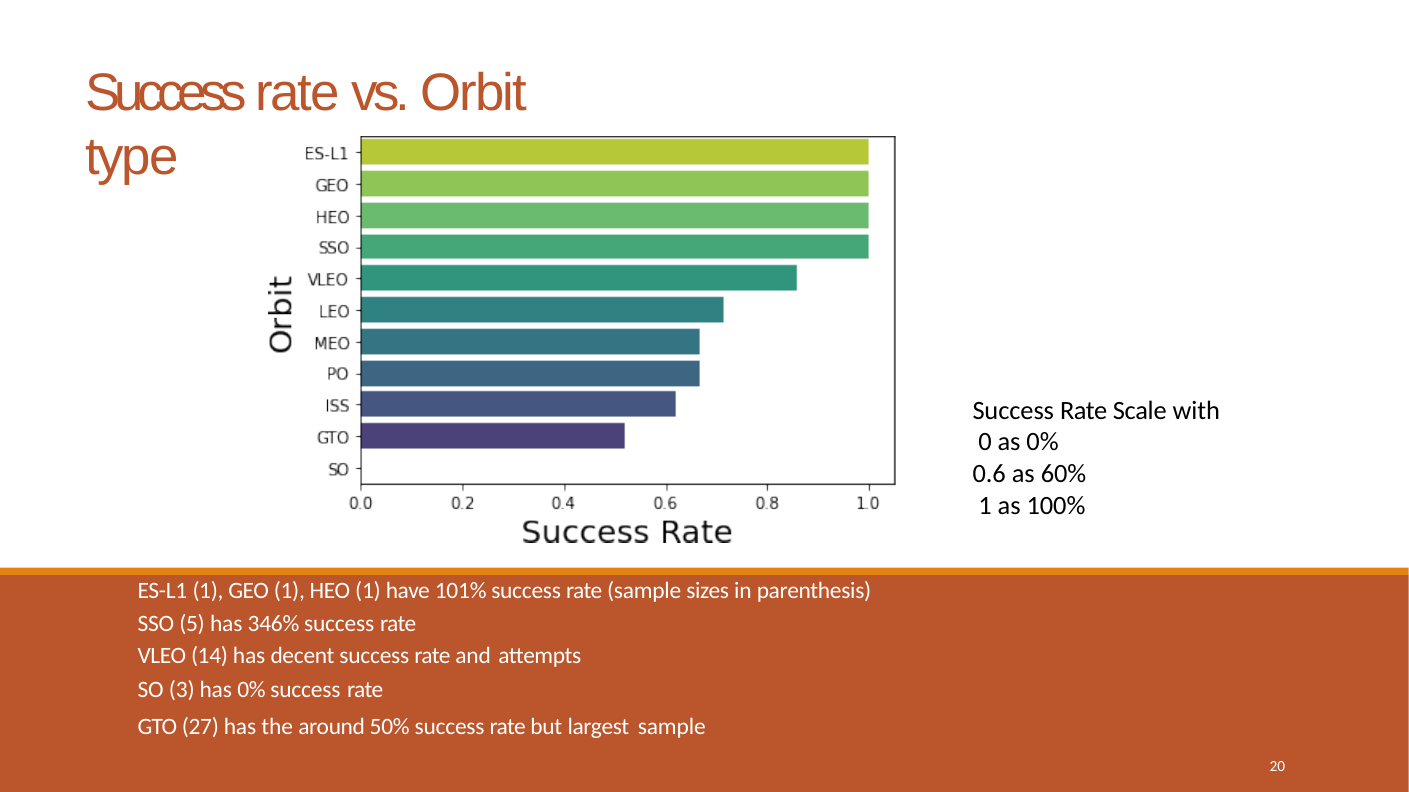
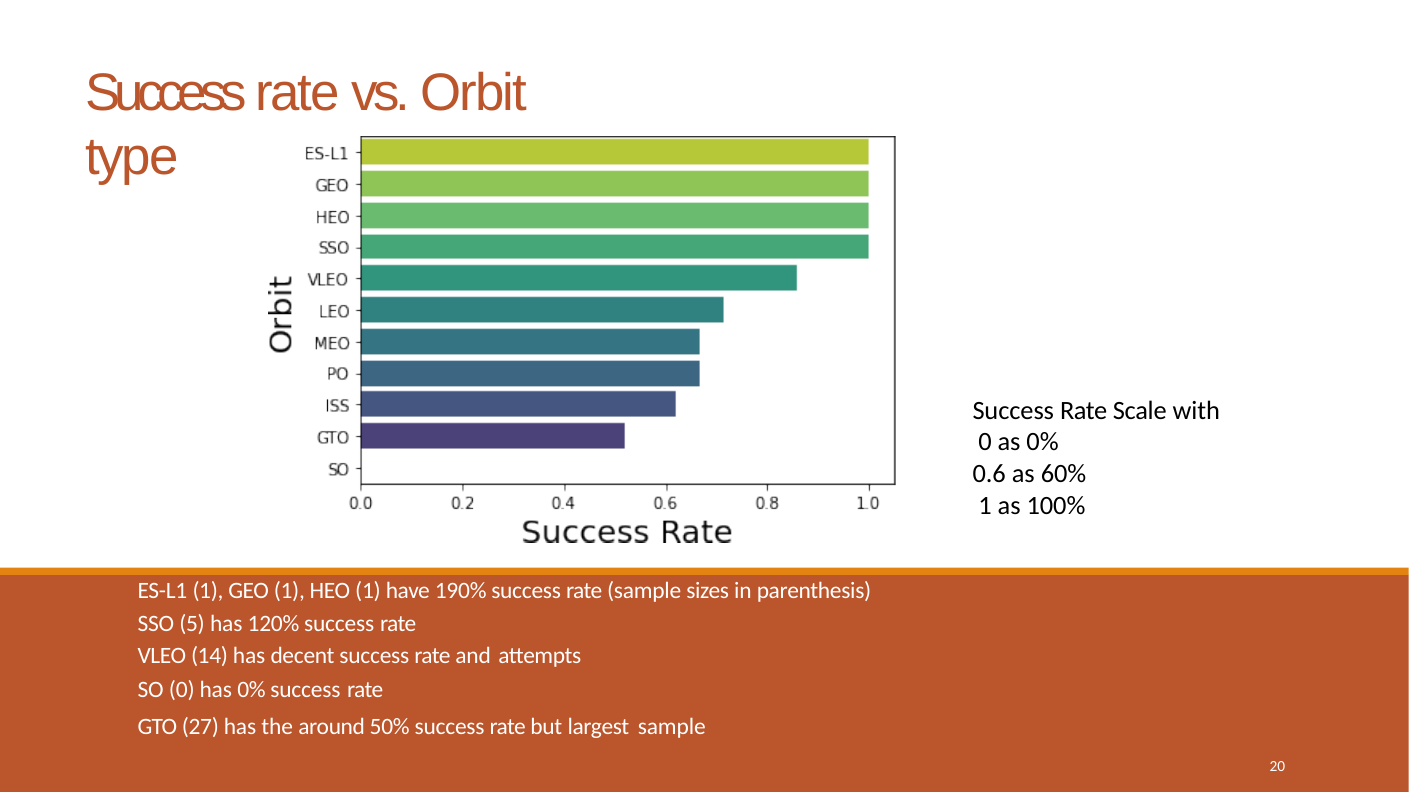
101%: 101% -> 190% (461, 591)
346%: 346% -> 120% (274, 625)
SO 3: 3 -> 0 (182, 690)
